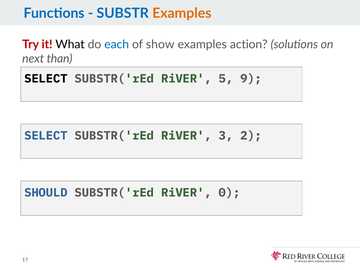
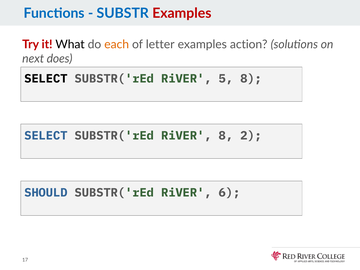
Examples colour: orange -> red (182, 13)
each colour: blue -> orange (117, 44)
show: show -> letter (160, 44)
than: than -> does (60, 59)
5 9: 9 -> 8 (251, 79)
RiVER 3: 3 -> 8 (226, 136)
0: 0 -> 6 (230, 193)
